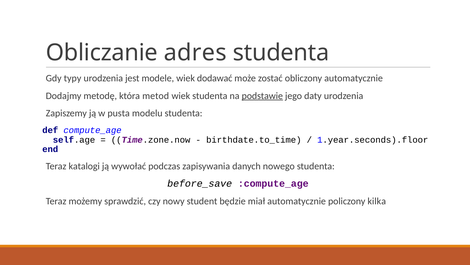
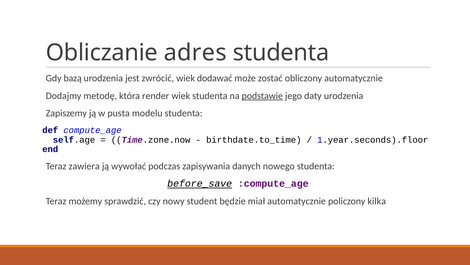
typy: typy -> bazą (73, 78)
modele: modele -> zwrócić (158, 78)
metod: metod -> render (156, 96)
katalogi: katalogi -> zawiera (84, 166)
before_save underline: none -> present (200, 183)
